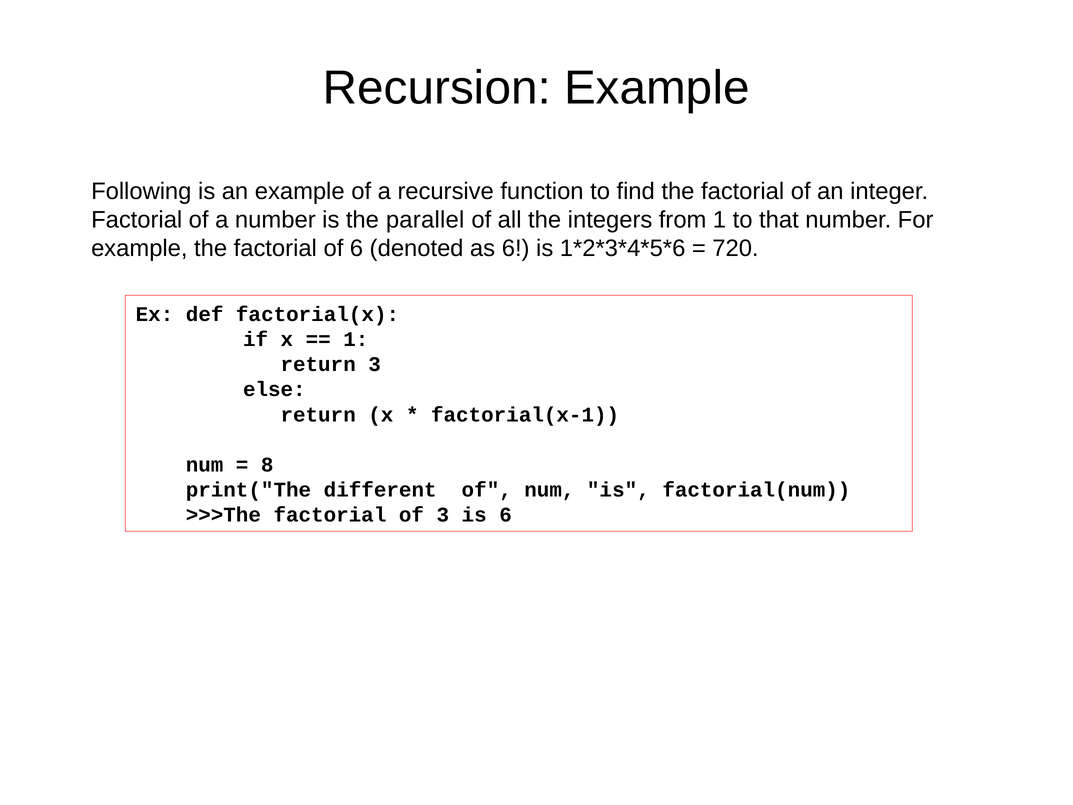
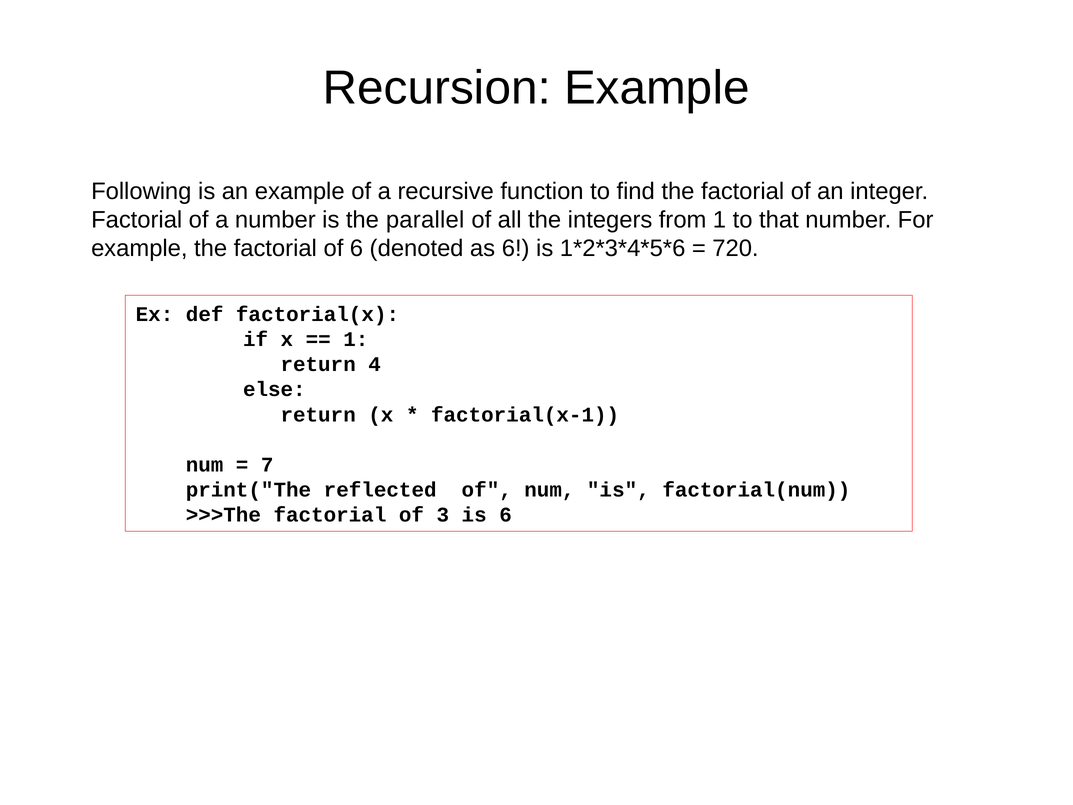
return 3: 3 -> 4 (375, 364)
8: 8 -> 7 (267, 465)
different: different -> reflected (380, 490)
